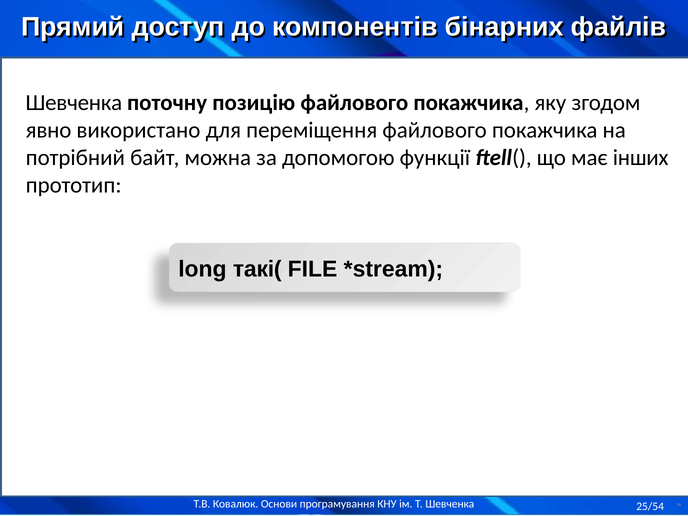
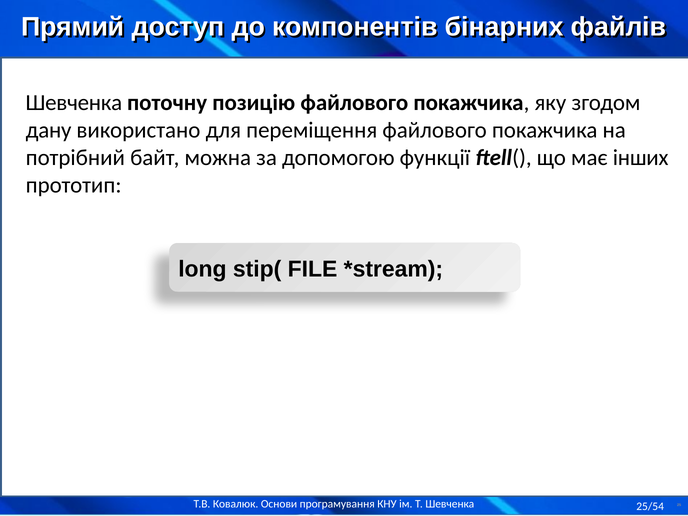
явно: явно -> дану (49, 130)
такі(: такі( -> stip( (257, 269)
